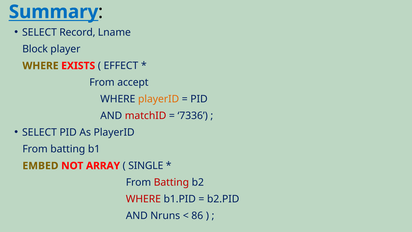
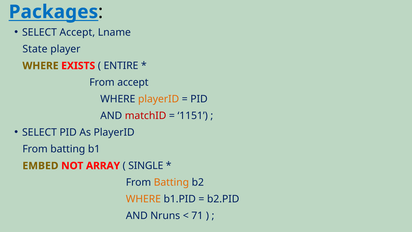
Summary: Summary -> Packages (53, 12)
SELECT Record: Record -> Accept (77, 32)
Block: Block -> State (35, 49)
EFFECT: EFFECT -> ENTIRE (121, 66)
7336: 7336 -> 1151 (193, 116)
Batting colour: red -> orange (171, 182)
WHERE colour: red -> orange (143, 199)
86: 86 -> 71 (197, 216)
